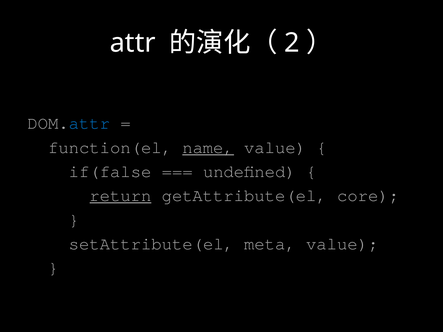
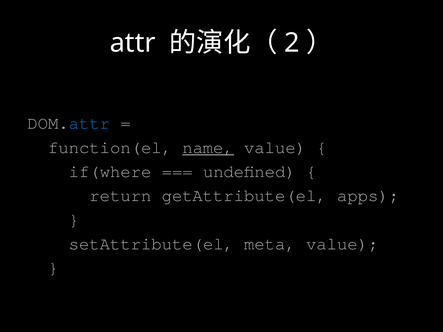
if(false: if(false -> if(where (110, 172)
return underline: present -> none (120, 196)
core: core -> apps (368, 196)
